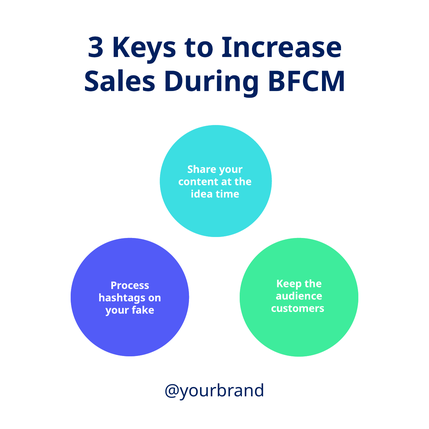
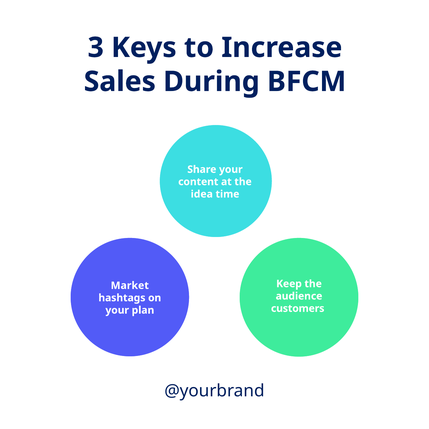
Process: Process -> Market (130, 286)
fake: fake -> plan (143, 310)
